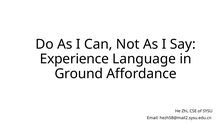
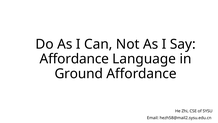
Experience: Experience -> Affordance (74, 59)
